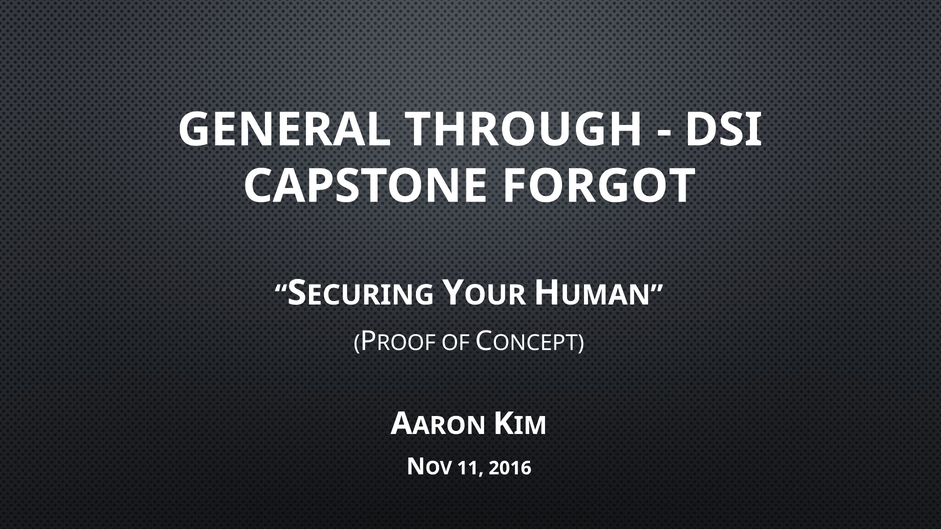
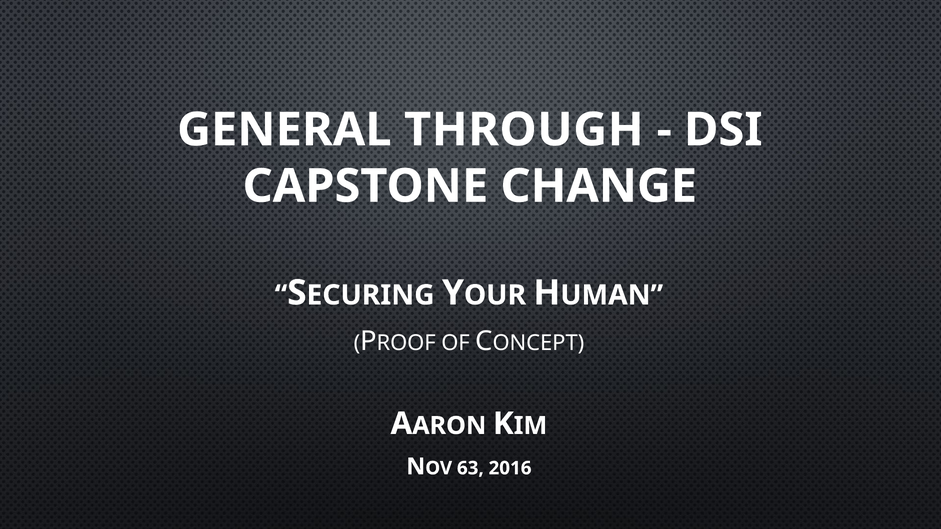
FORGOT: FORGOT -> CHANGE (599, 186)
11: 11 -> 63 (470, 468)
